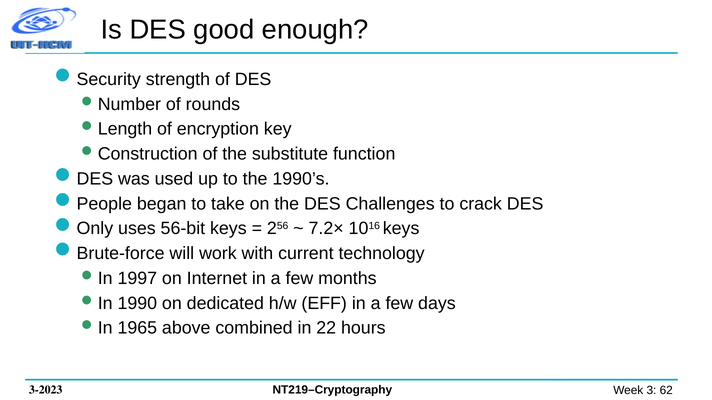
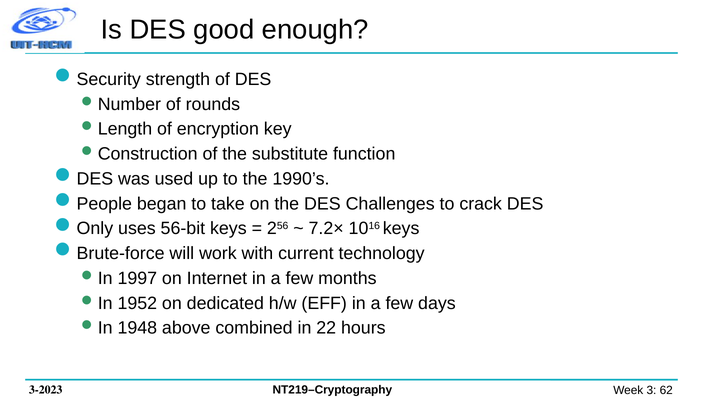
1990: 1990 -> 1952 (137, 304)
1965: 1965 -> 1948 (137, 329)
